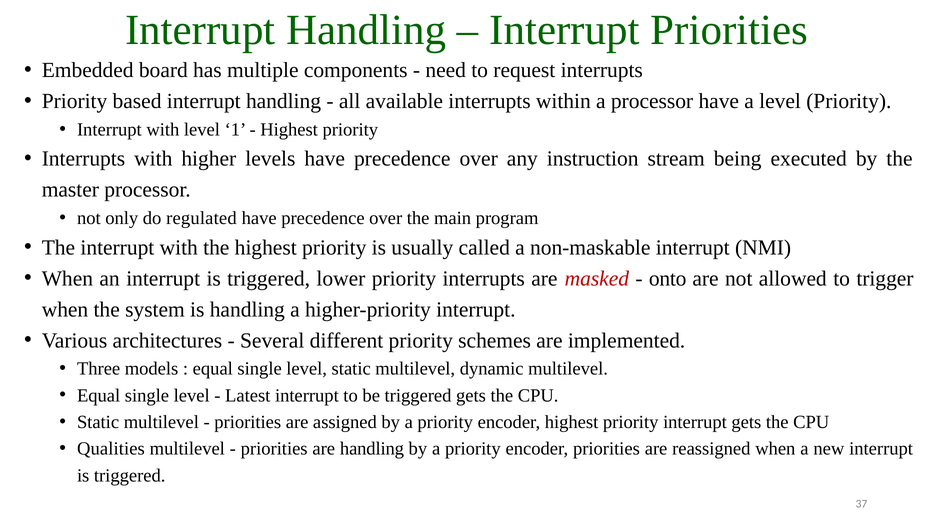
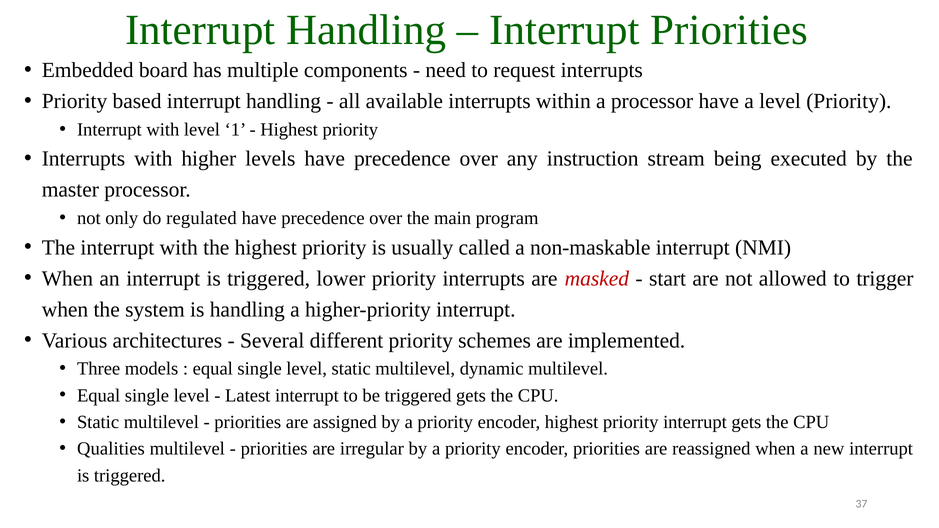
onto: onto -> start (668, 279)
are handling: handling -> irregular (372, 449)
